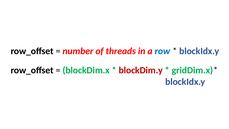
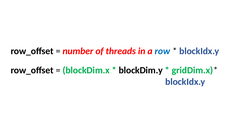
blockDim.y colour: red -> black (141, 70)
